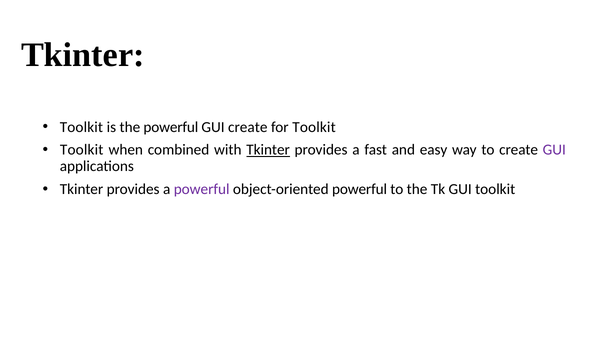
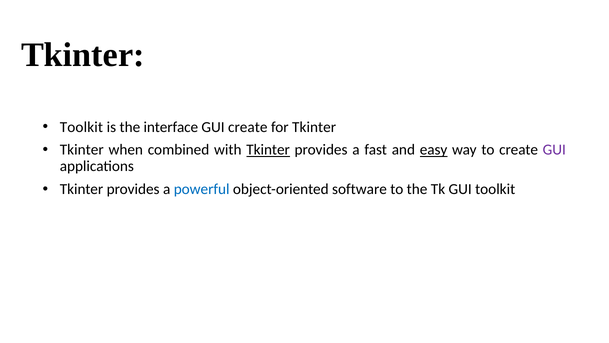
the powerful: powerful -> interface (171, 127)
for Toolkit: Toolkit -> Tkinter (314, 127)
Toolkit: Toolkit -> Tkinter (82, 150)
easy underline: none -> present (434, 150)
powerful colour: purple -> blue (202, 189)
object-oriented powerful: powerful -> software (359, 189)
